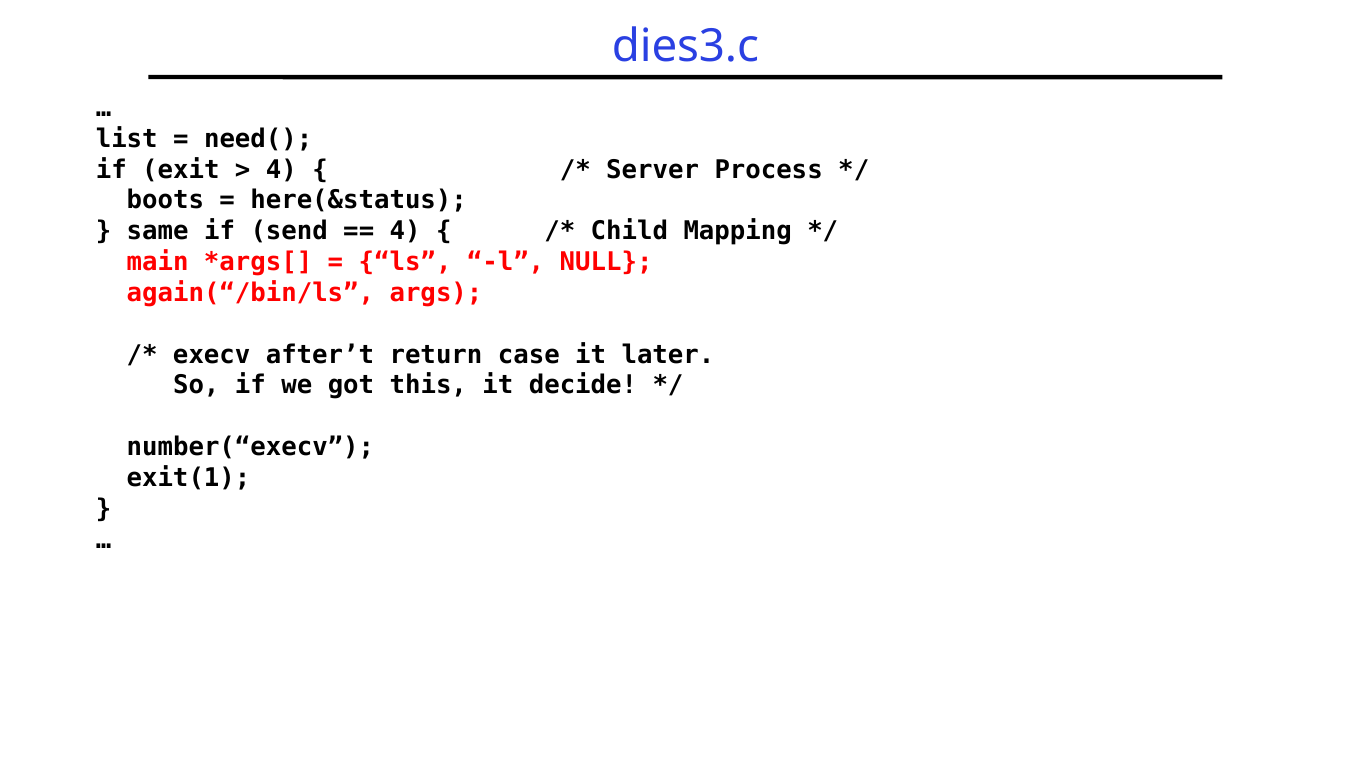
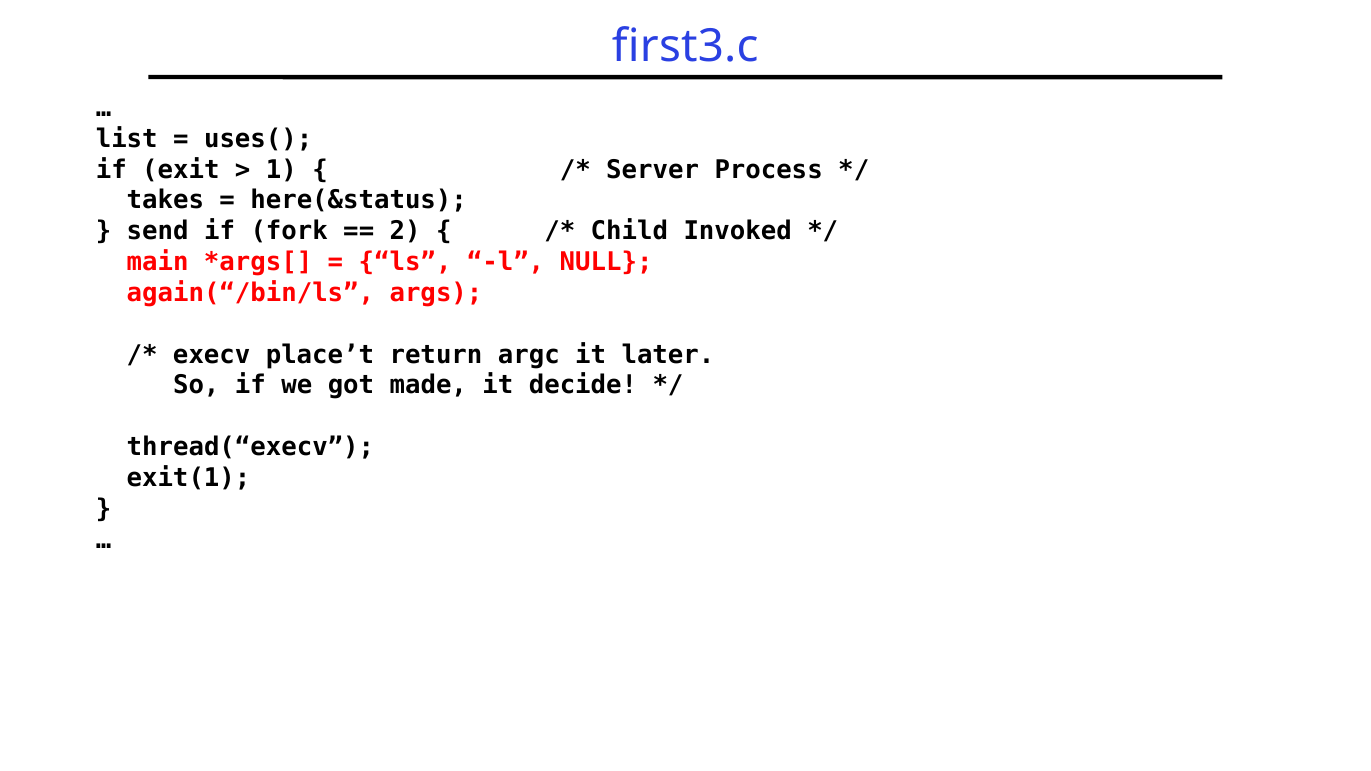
dies3.c: dies3.c -> first3.c (685, 47)
need(: need( -> uses( (258, 139)
4: 4 -> 1 (281, 170)
boots: boots -> takes (165, 200)
same: same -> send (158, 231)
send: send -> fork (289, 231)
4: 4 -> 2 (405, 231)
Mapping: Mapping -> Invoked (738, 231)
after’t: after’t -> place’t (320, 355)
case: case -> argc (529, 355)
this: this -> made (428, 386)
number(“execv: number(“execv -> thread(“execv (250, 447)
